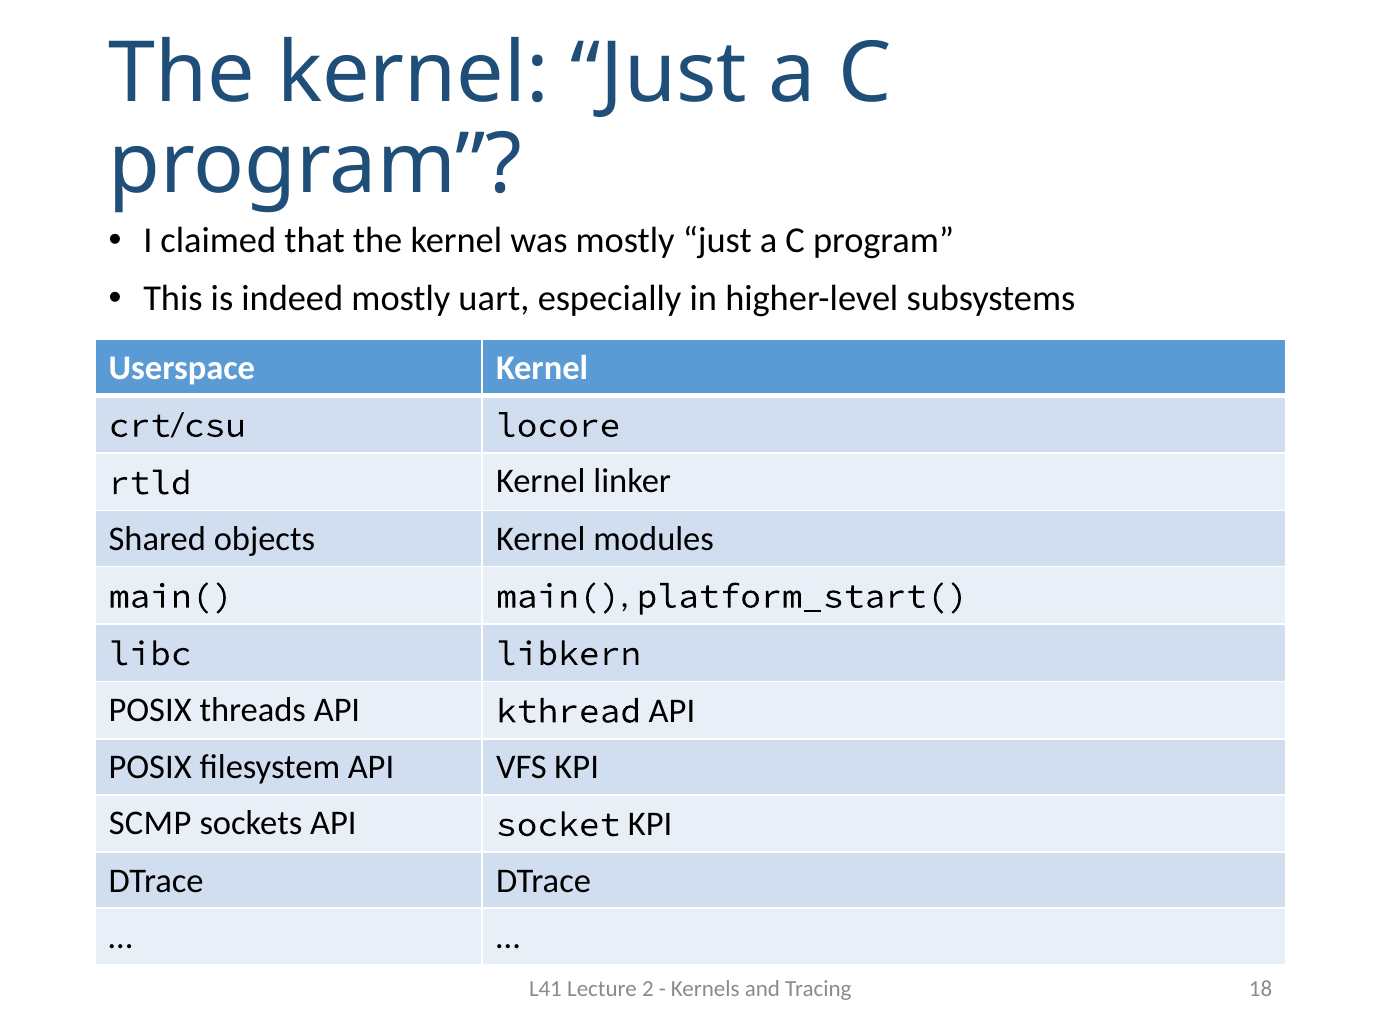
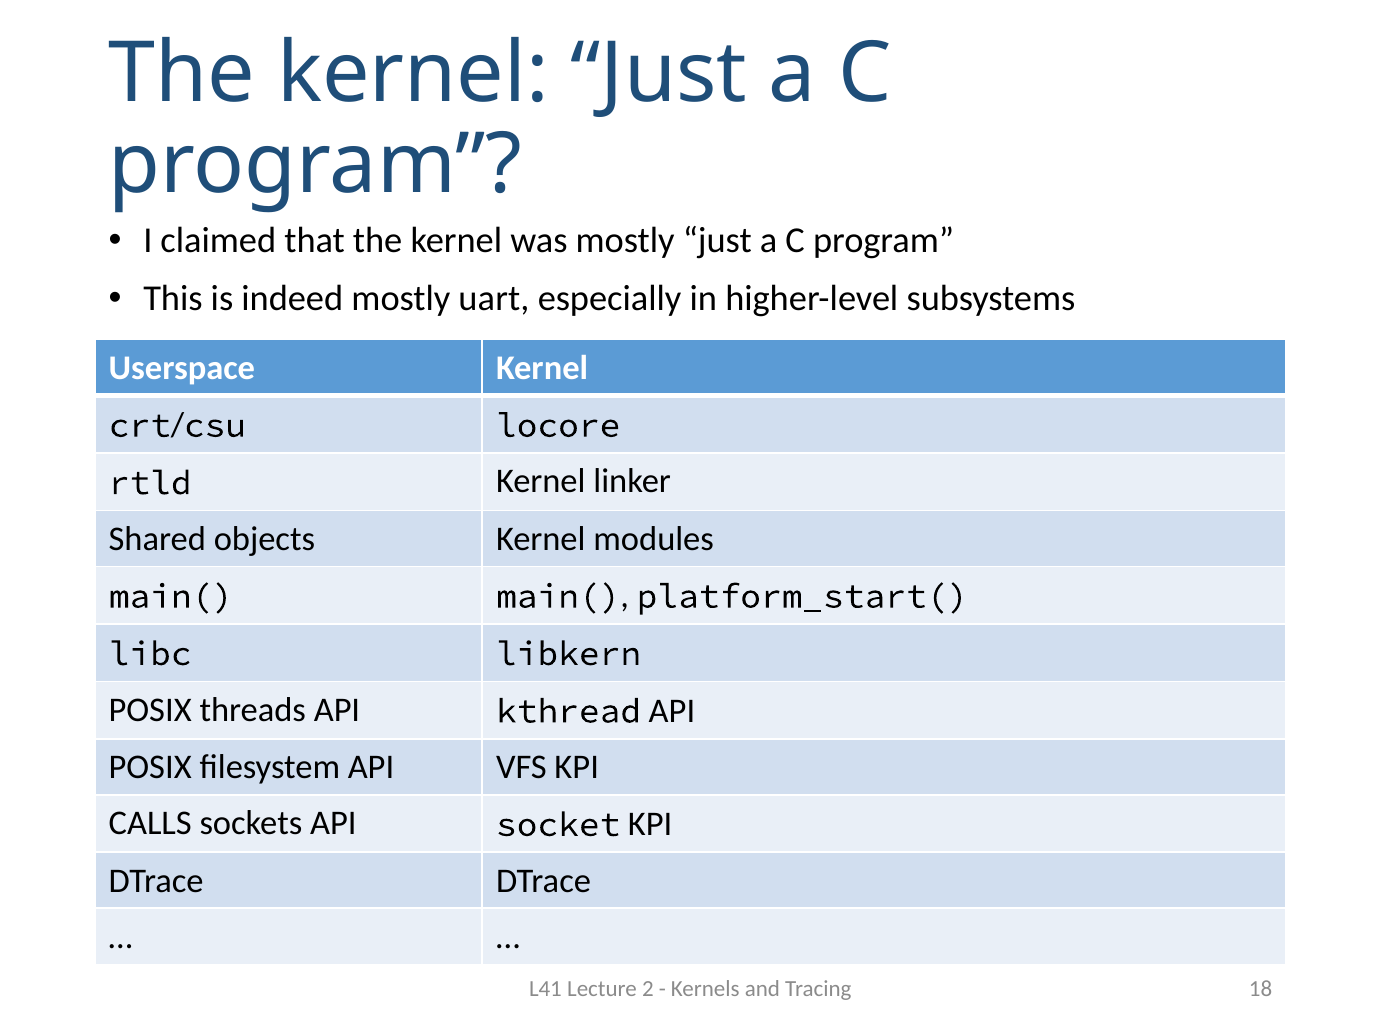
SCMP: SCMP -> CALLS (150, 823)
